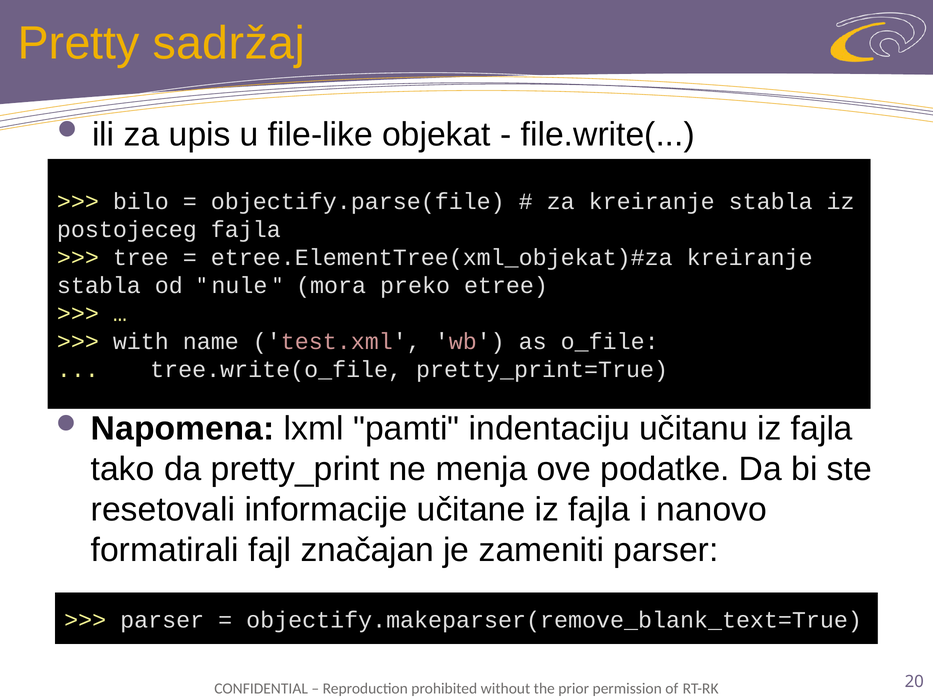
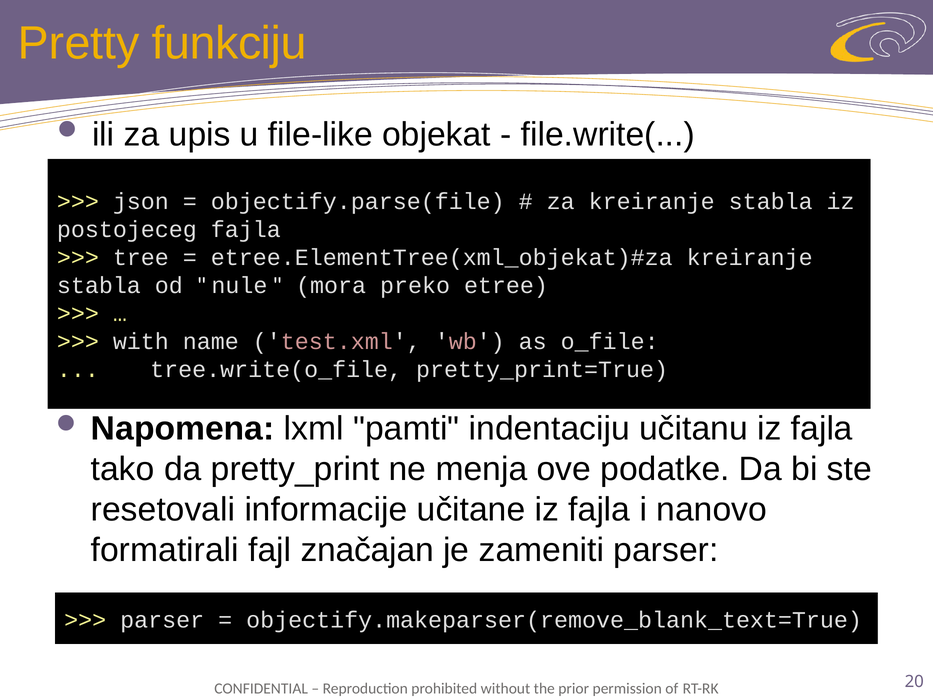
sadržaj: sadržaj -> funkciju (229, 43)
bilo: bilo -> json (141, 201)
